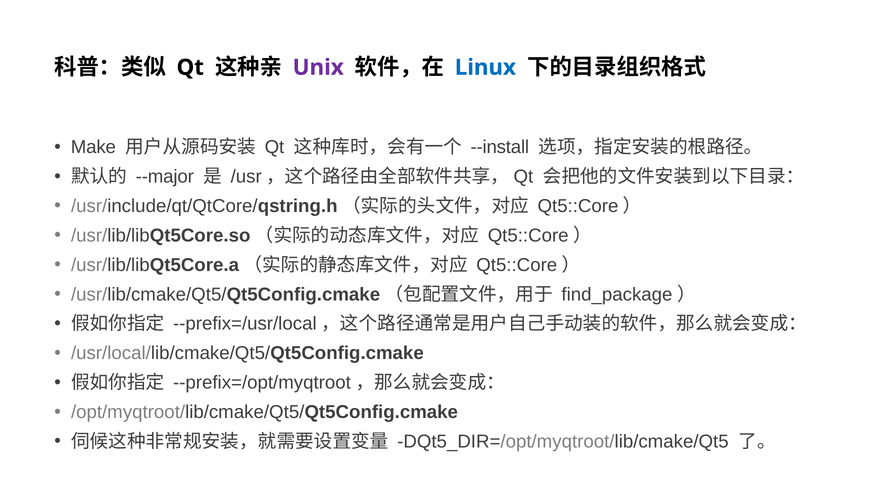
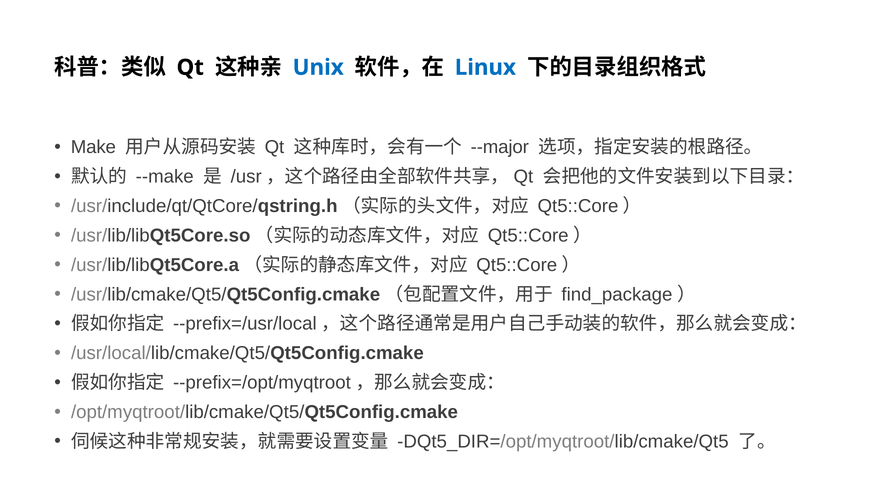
Unix colour: purple -> blue (318, 67)
--install: --install -> --major (500, 147)
--major: --major -> --make (165, 177)
